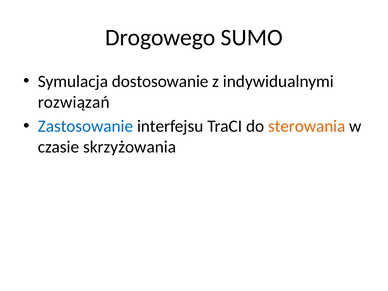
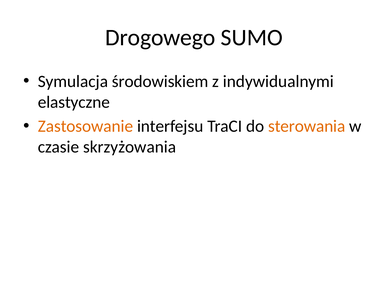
dostosowanie: dostosowanie -> środowiskiem (160, 81)
rozwiązań: rozwiązań -> elastyczne (74, 102)
Zastosowanie colour: blue -> orange (85, 126)
